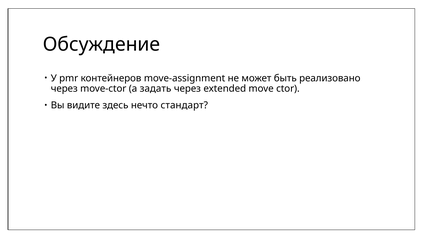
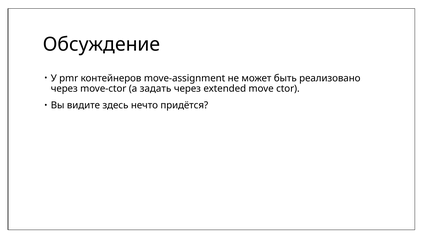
стандарт: стандарт -> придётся (184, 105)
